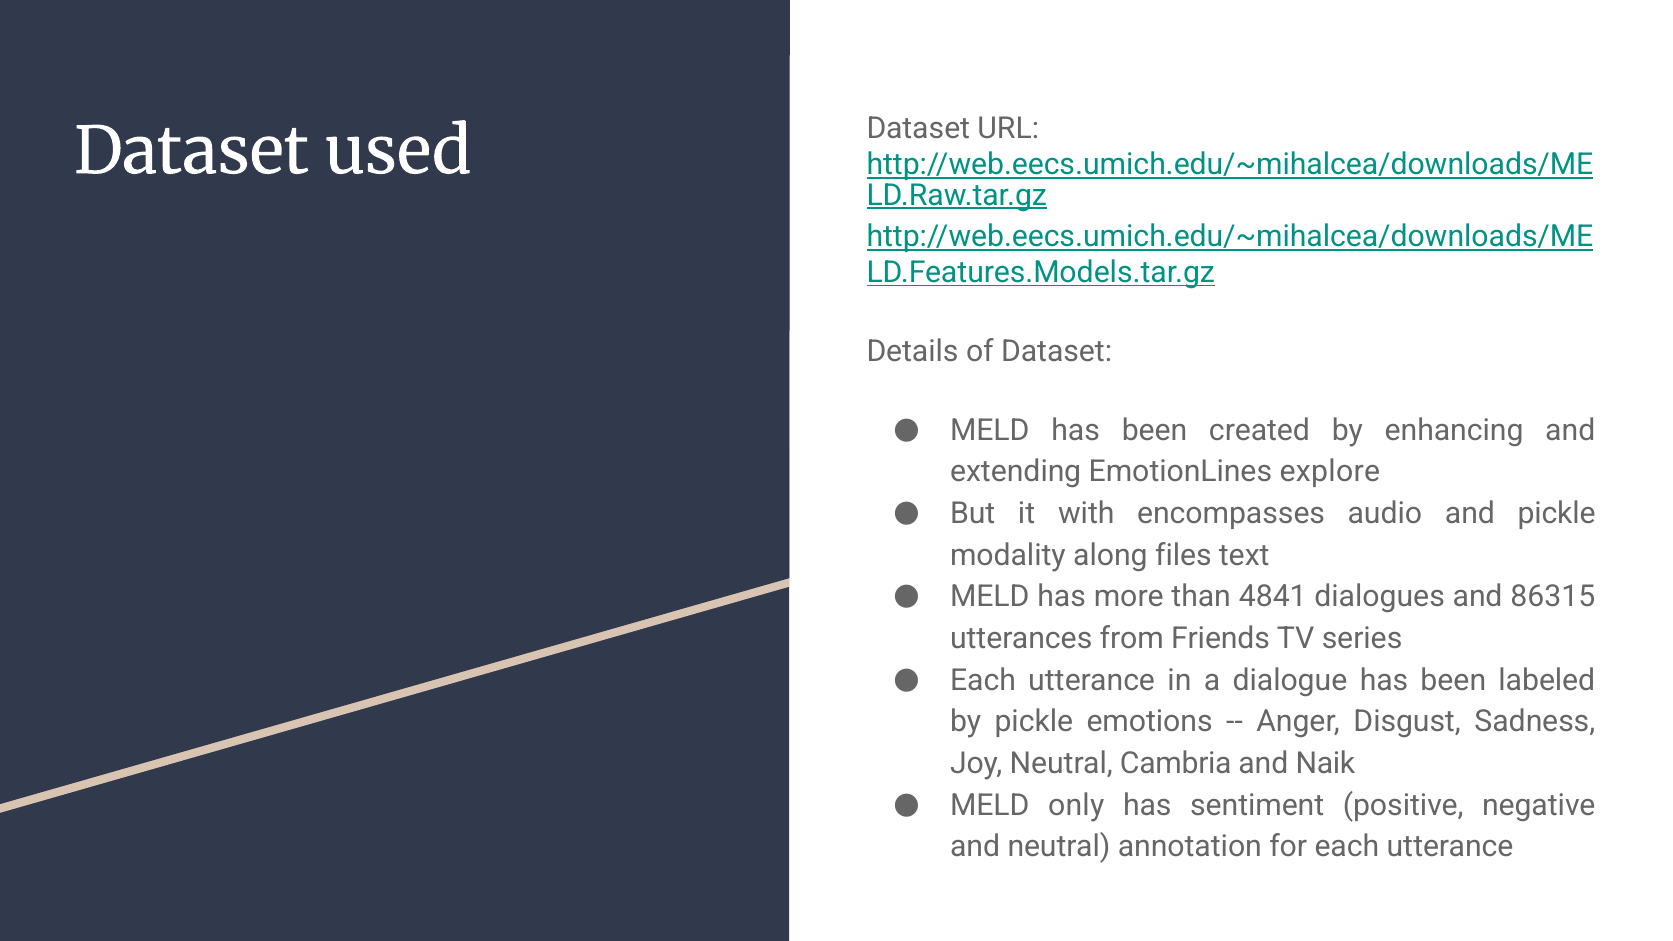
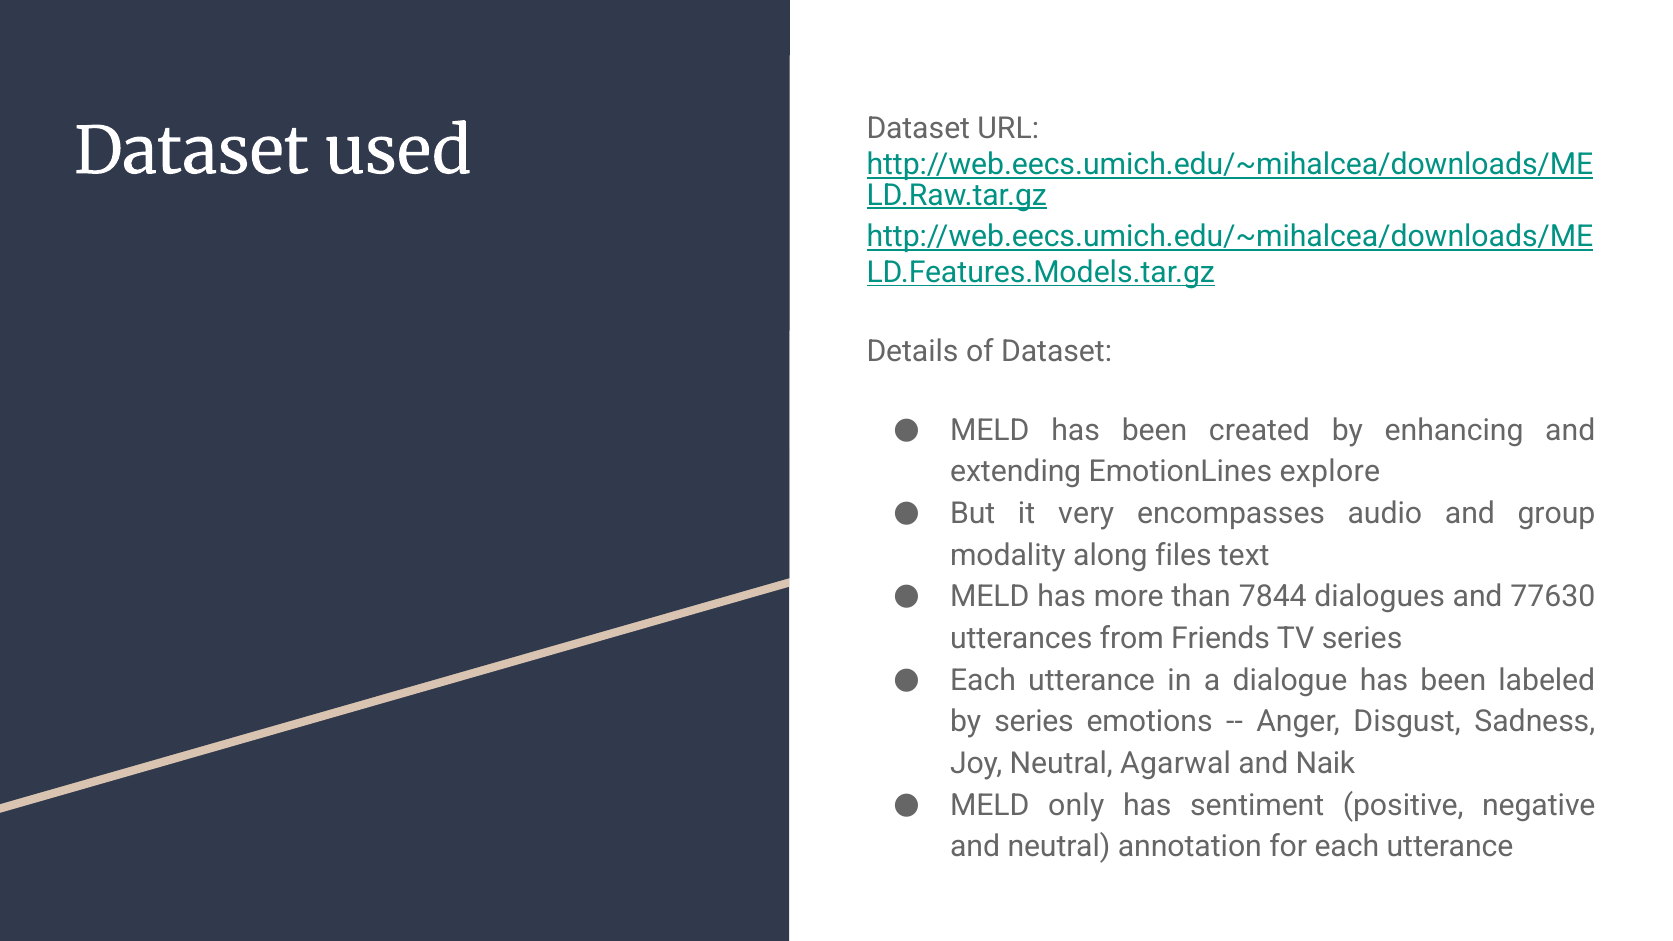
with: with -> very (1086, 514)
and pickle: pickle -> group (1556, 514)
4841: 4841 -> 7844 (1273, 597)
86315: 86315 -> 77630 (1553, 597)
by pickle: pickle -> series (1034, 722)
Cambria: Cambria -> Agarwal (1176, 764)
